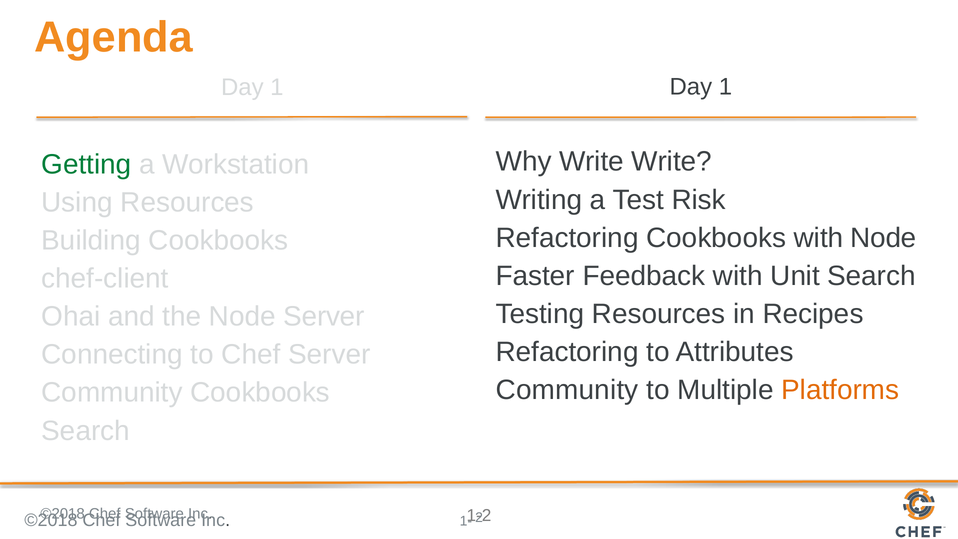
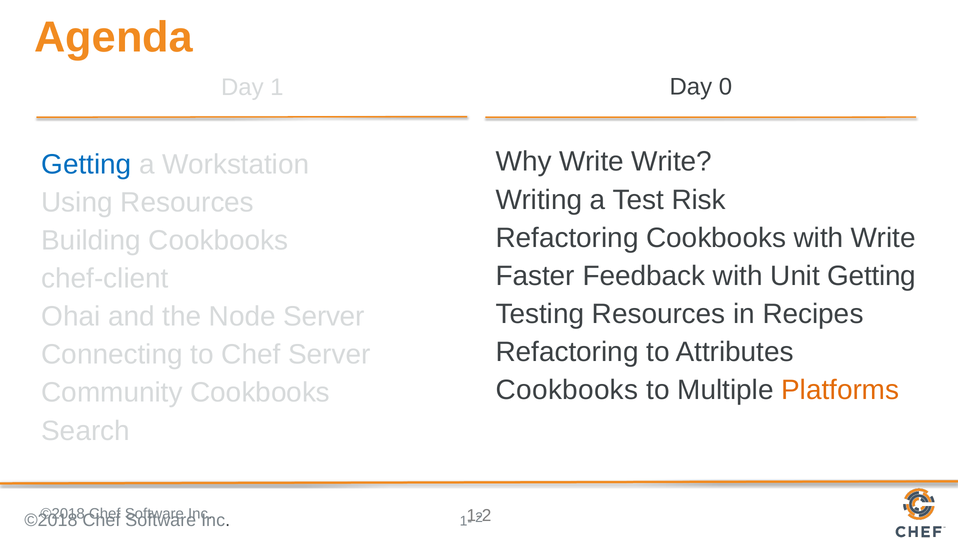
1 Day 1: 1 -> 0 (725, 87)
Getting colour: green -> blue (86, 165)
with Node: Node -> Write (883, 238)
Unit Search: Search -> Getting (872, 276)
Community: Community -> Cookbooks (567, 390)
